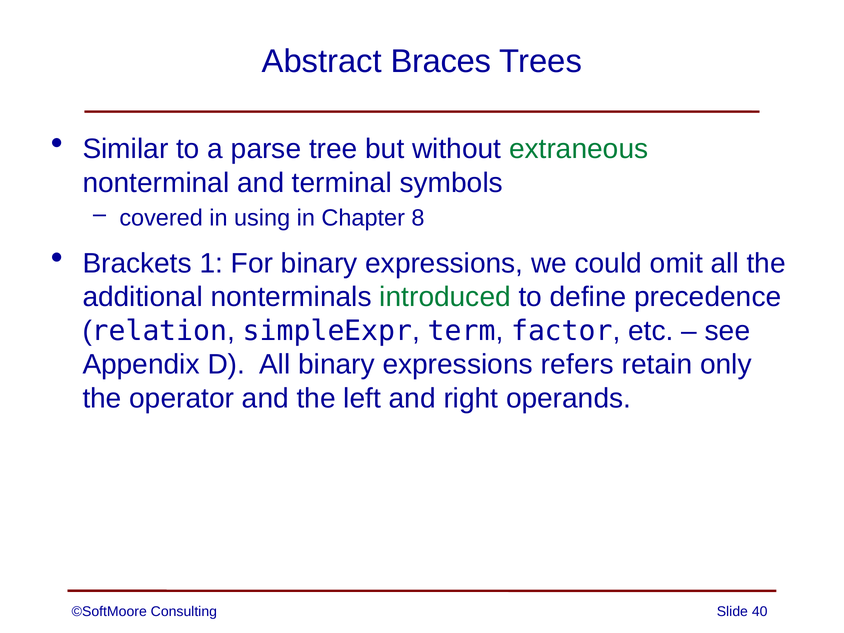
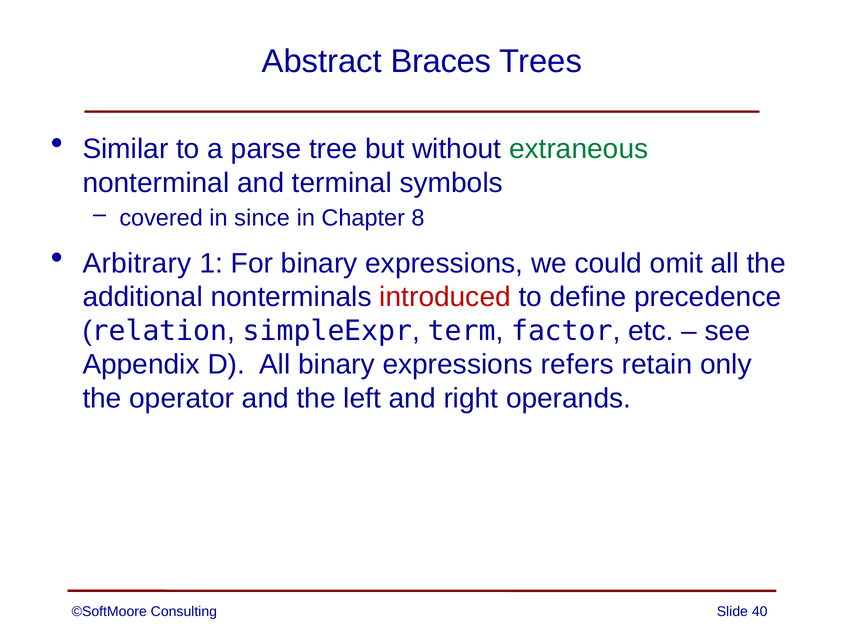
using: using -> since (262, 218)
Brackets: Brackets -> Arbitrary (137, 263)
introduced colour: green -> red (445, 297)
